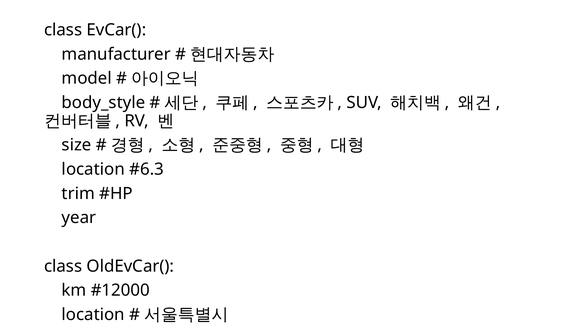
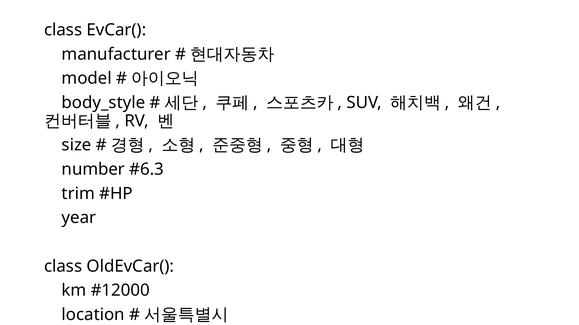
location: location -> number (93, 170)
